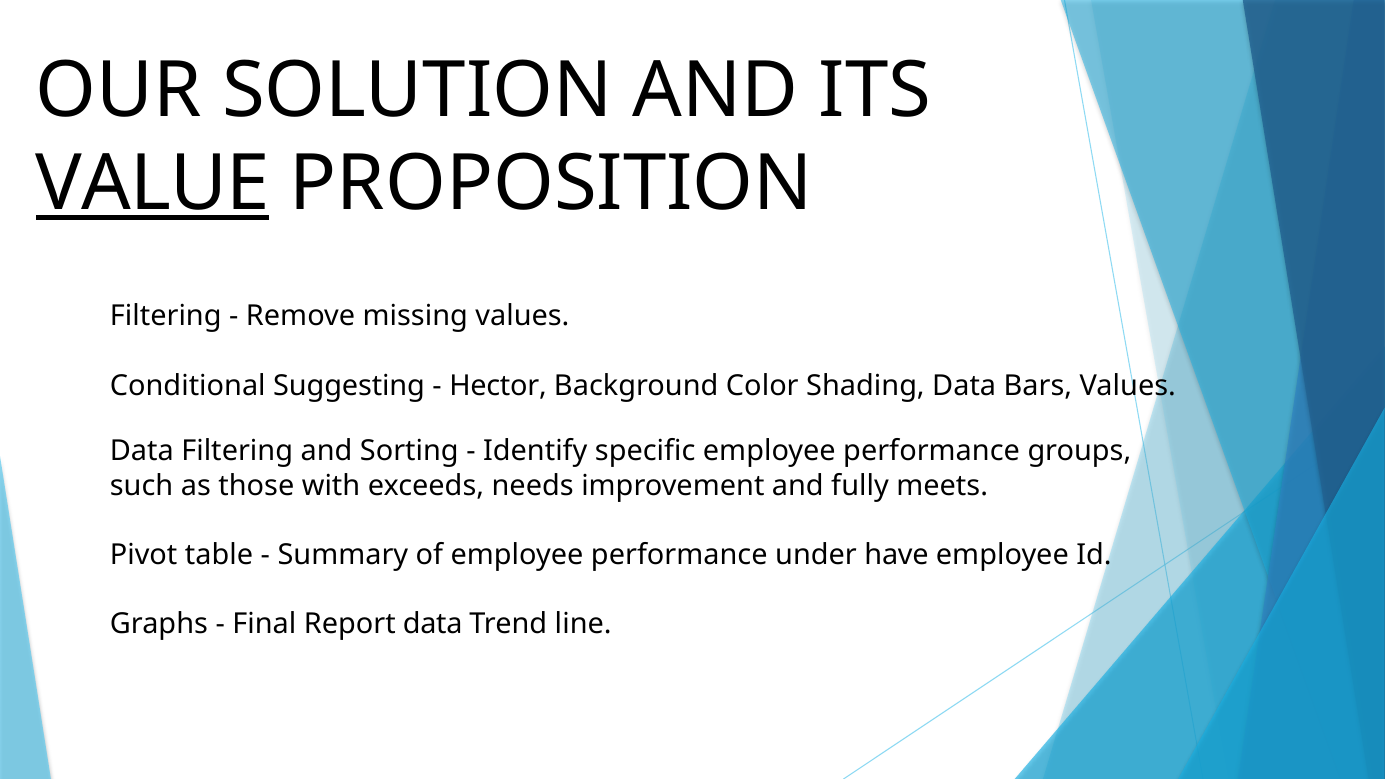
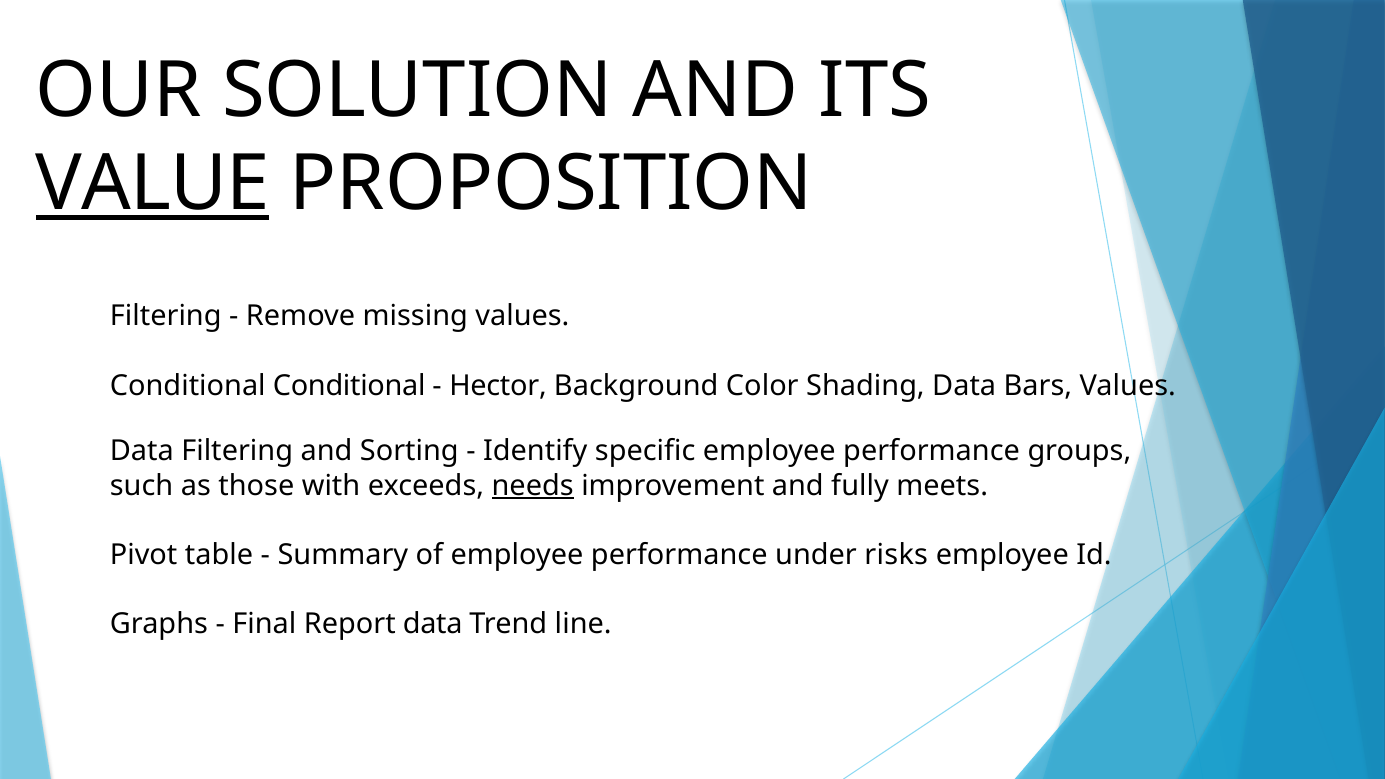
Conditional Suggesting: Suggesting -> Conditional (349, 386)
needs underline: none -> present (533, 486)
have: have -> risks (896, 555)
